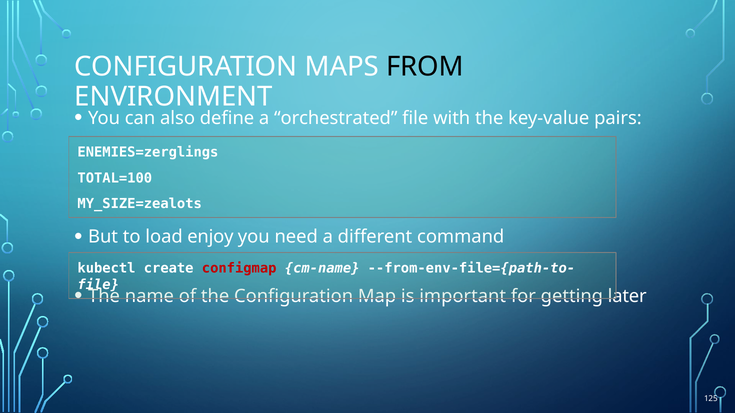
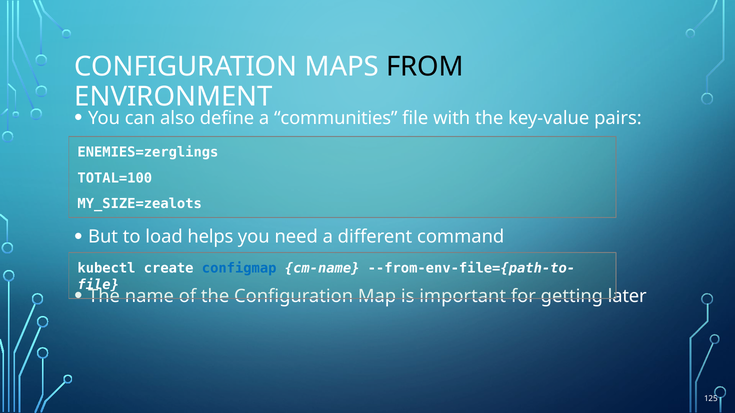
orchestrated: orchestrated -> communities (336, 118)
enjoy: enjoy -> helps (210, 237)
configmap colour: red -> blue (239, 269)
